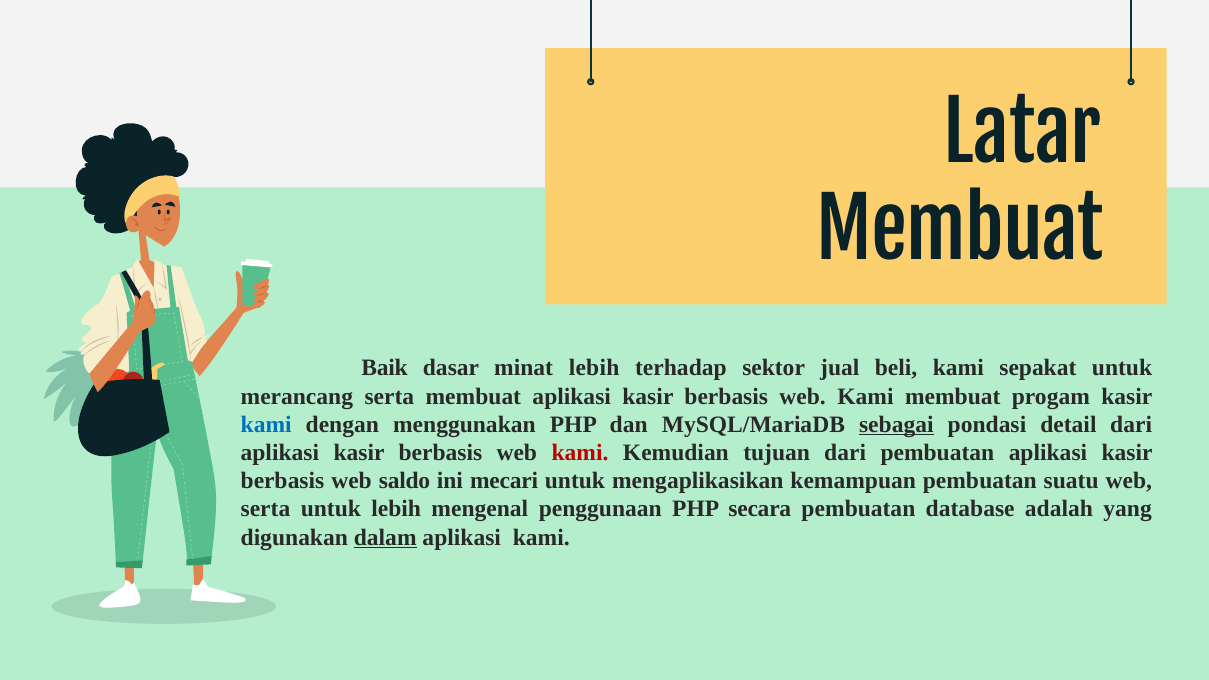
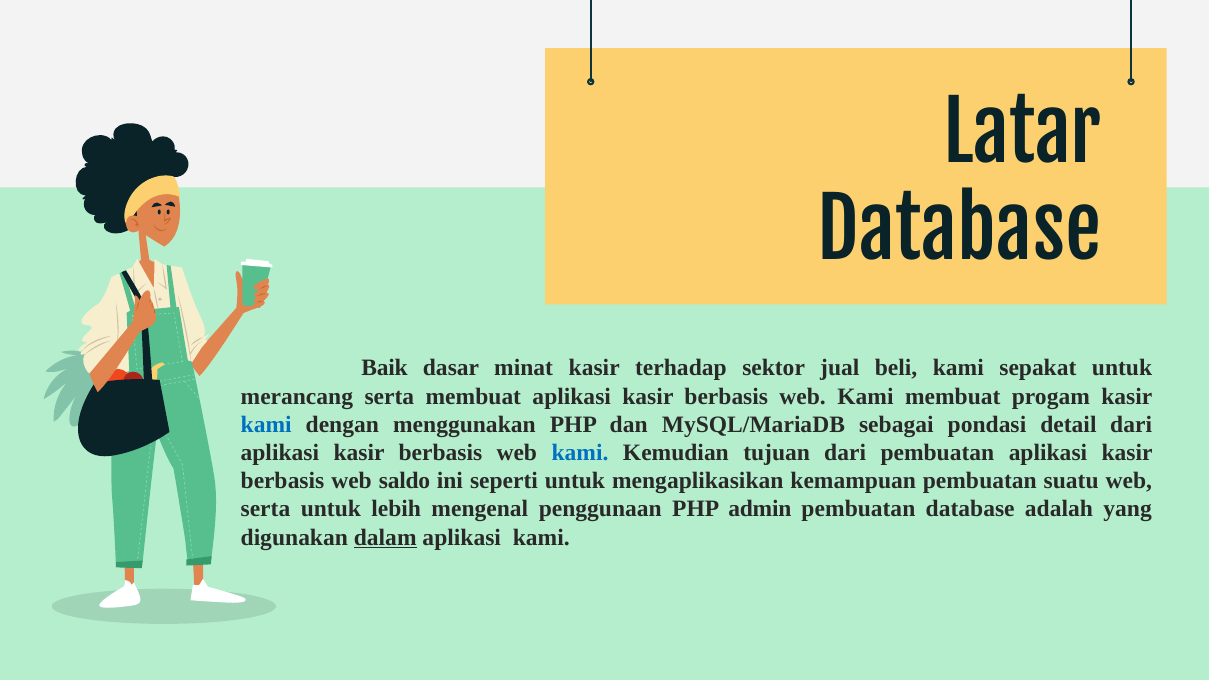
Membuat: Membuat -> Database (959, 233)
minat lebih: lebih -> kasir (594, 368)
sebagai underline: present -> none (896, 425)
kami colour: red -> blue (580, 453)
mecari: mecari -> seperti (504, 481)
secara: secara -> admin (760, 509)
